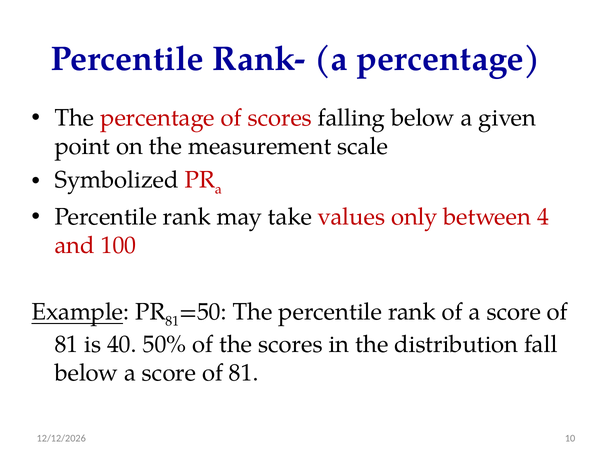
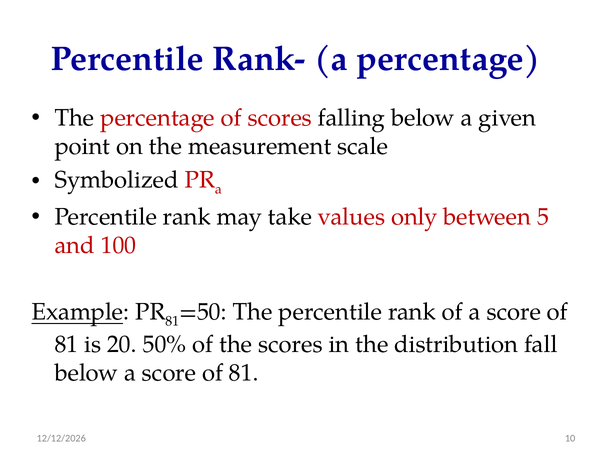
4: 4 -> 5 (543, 217)
40: 40 -> 20 (122, 345)
